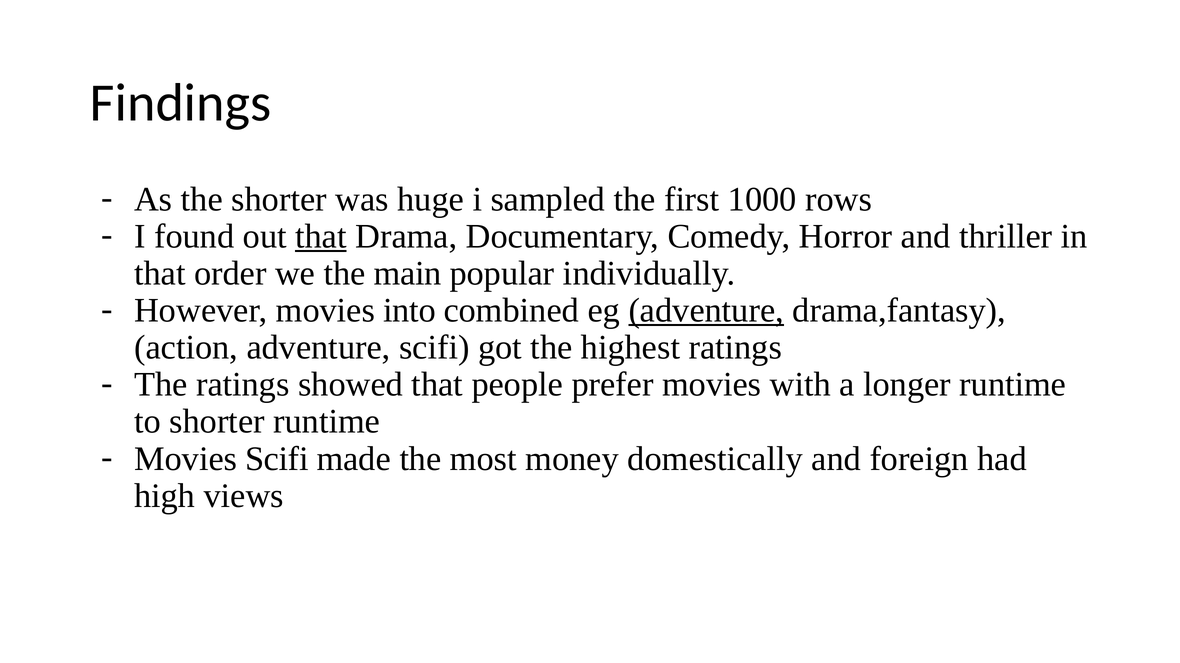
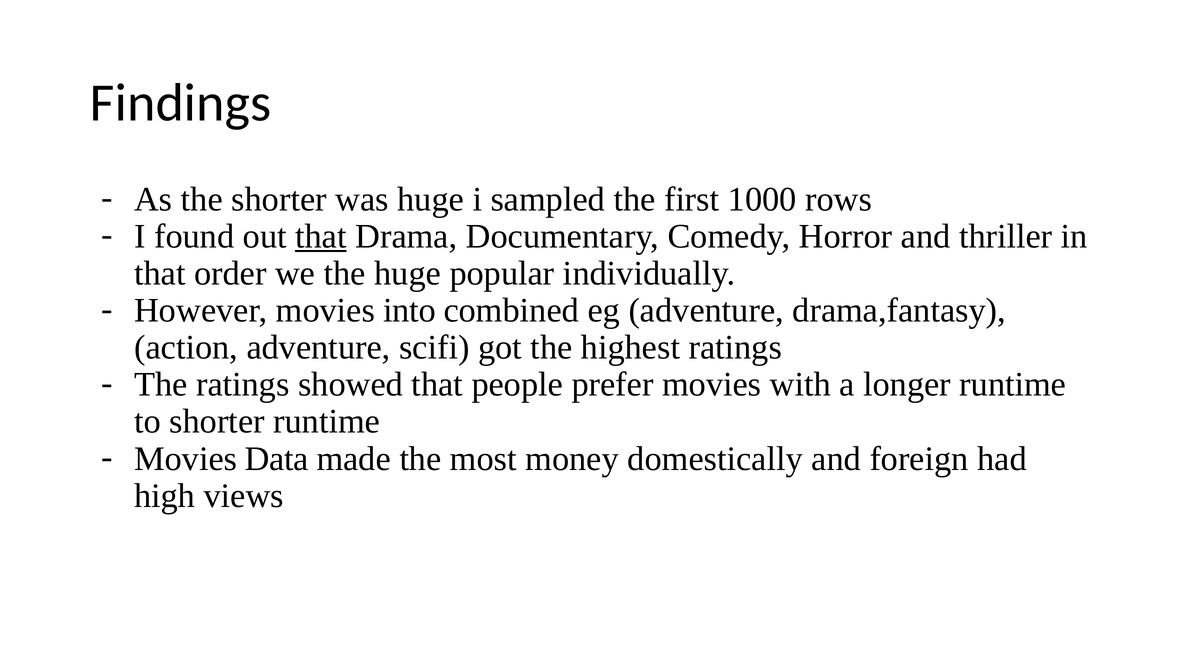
the main: main -> huge (408, 274)
adventure underline: present -> none (706, 311)
Movies Scifi: Scifi -> Data (277, 459)
